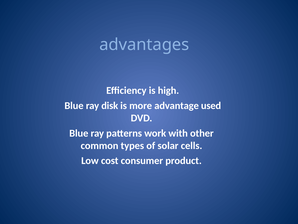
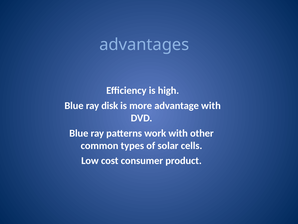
advantage used: used -> with (211, 105)
